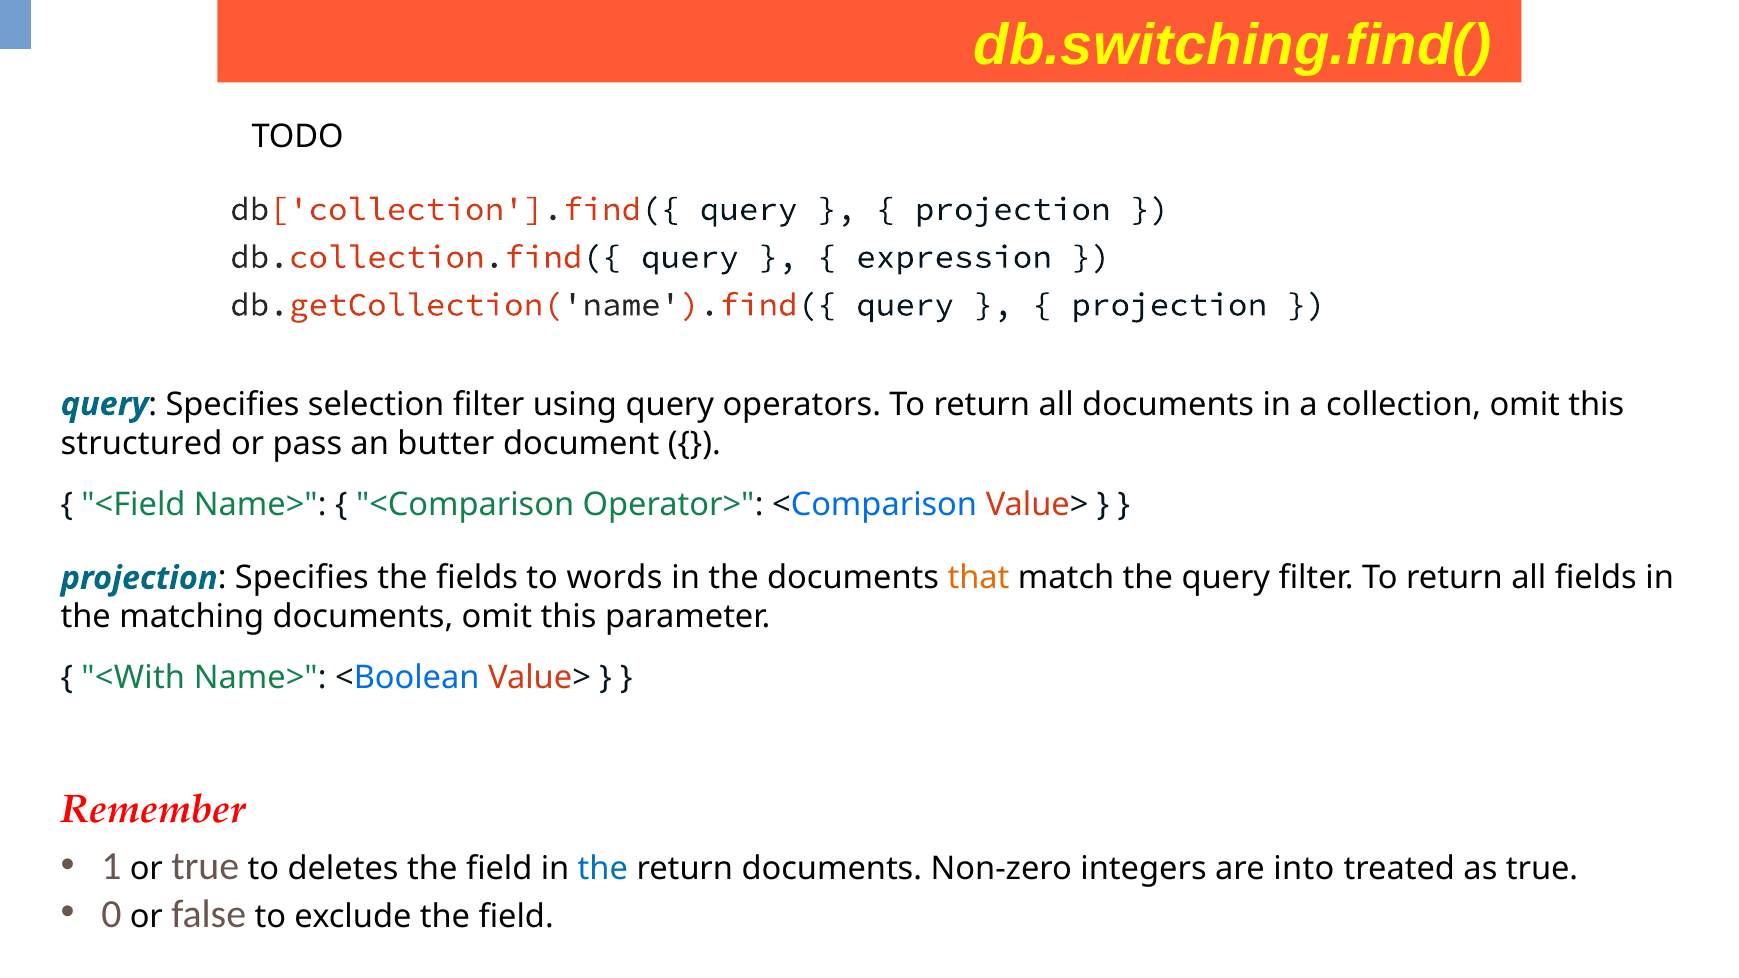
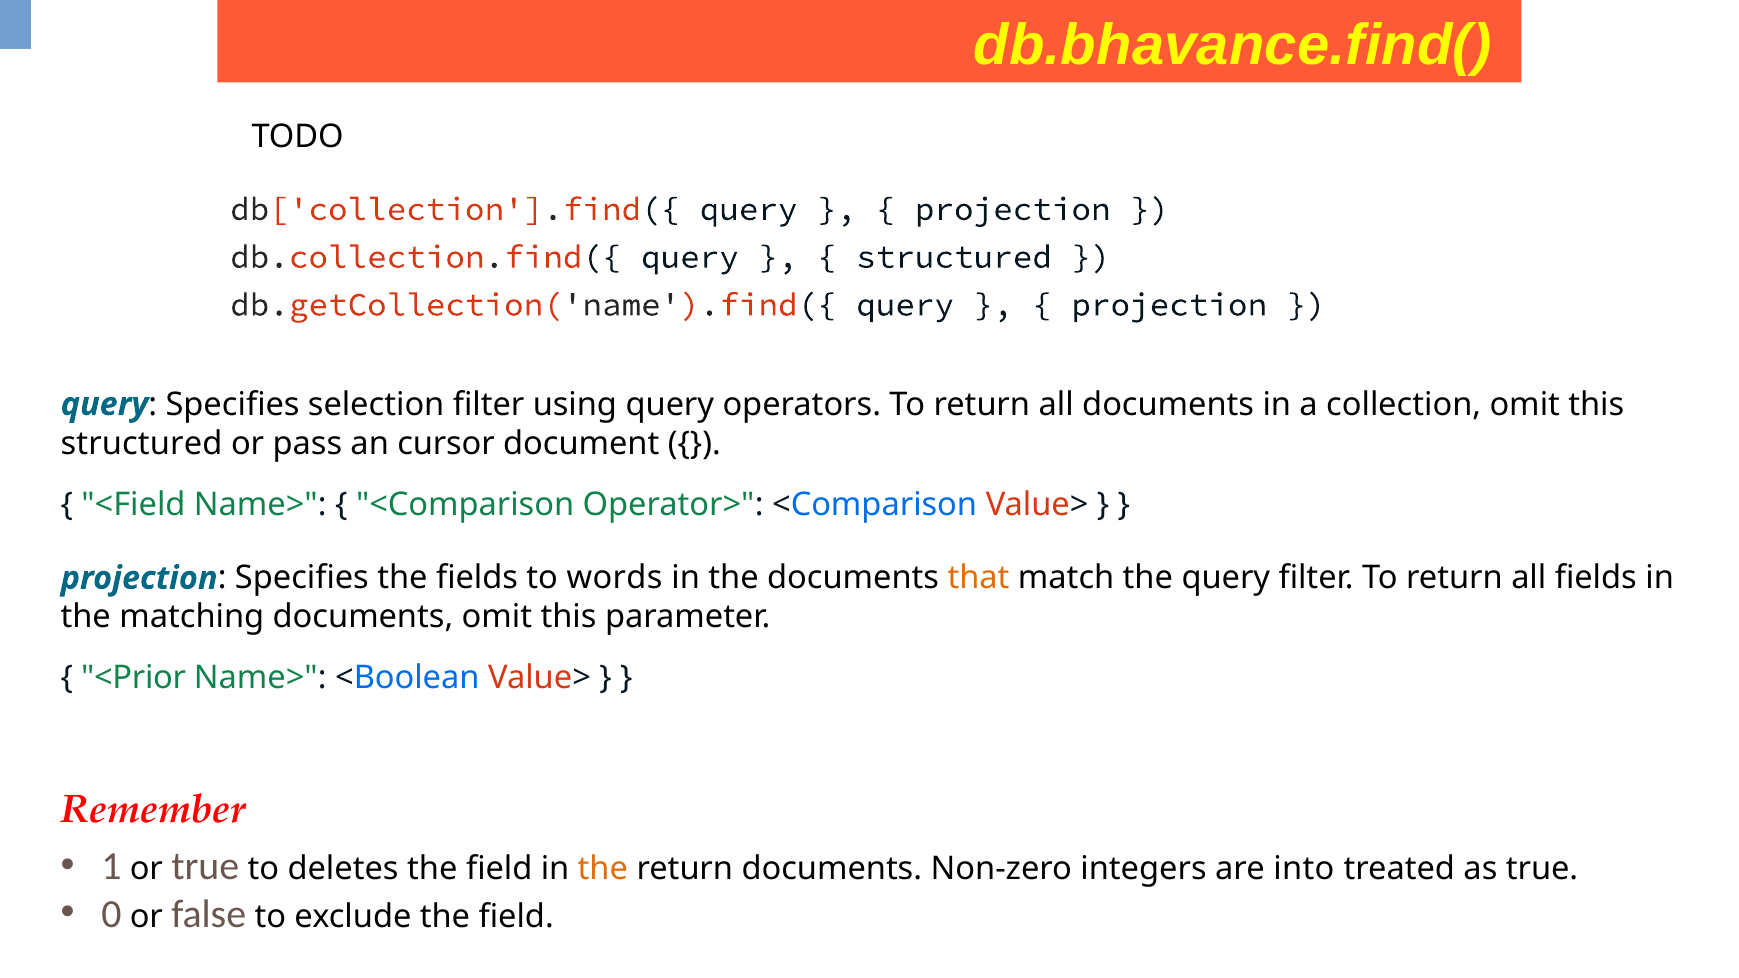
db.switching.find(: db.switching.find( -> db.bhavance.find( (1233, 45)
expression: expression -> structured (954, 257)
butter: butter -> cursor (446, 443)
<With: <With -> <Prior (134, 678)
the colour: blue -> orange (603, 869)
